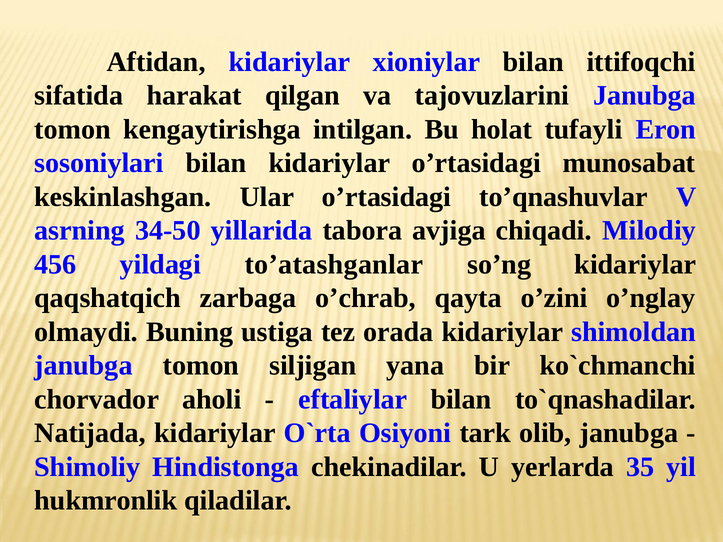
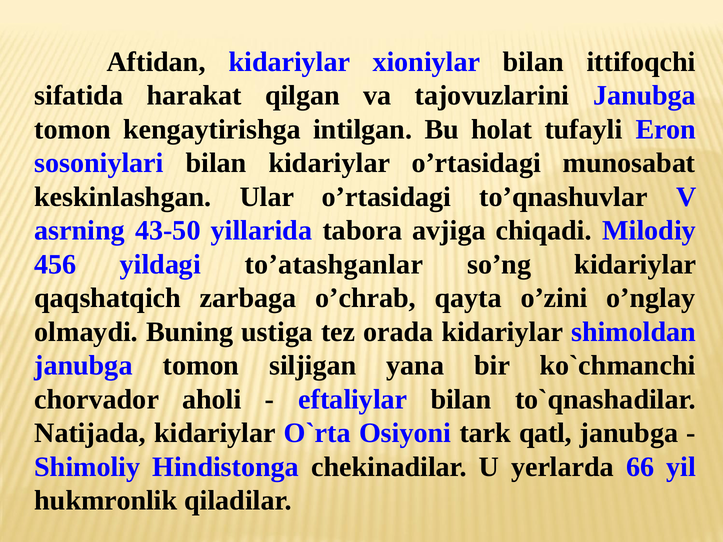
34-50: 34-50 -> 43-50 (168, 231)
olib: olib -> qatl (545, 433)
35: 35 -> 66 (640, 467)
